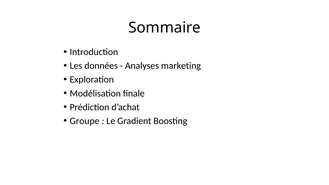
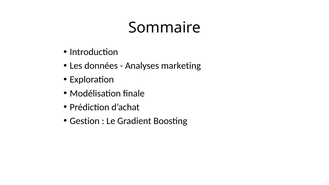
Groupe: Groupe -> Gestion (85, 121)
